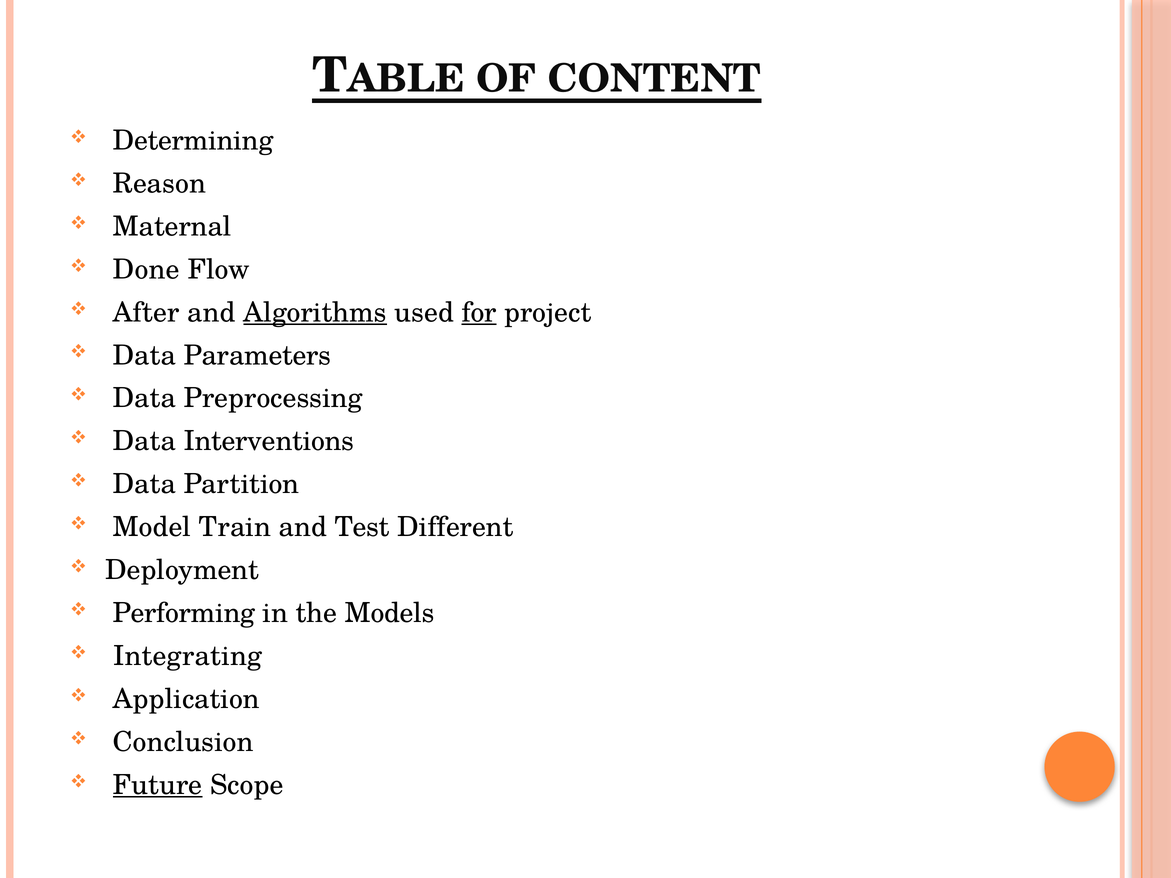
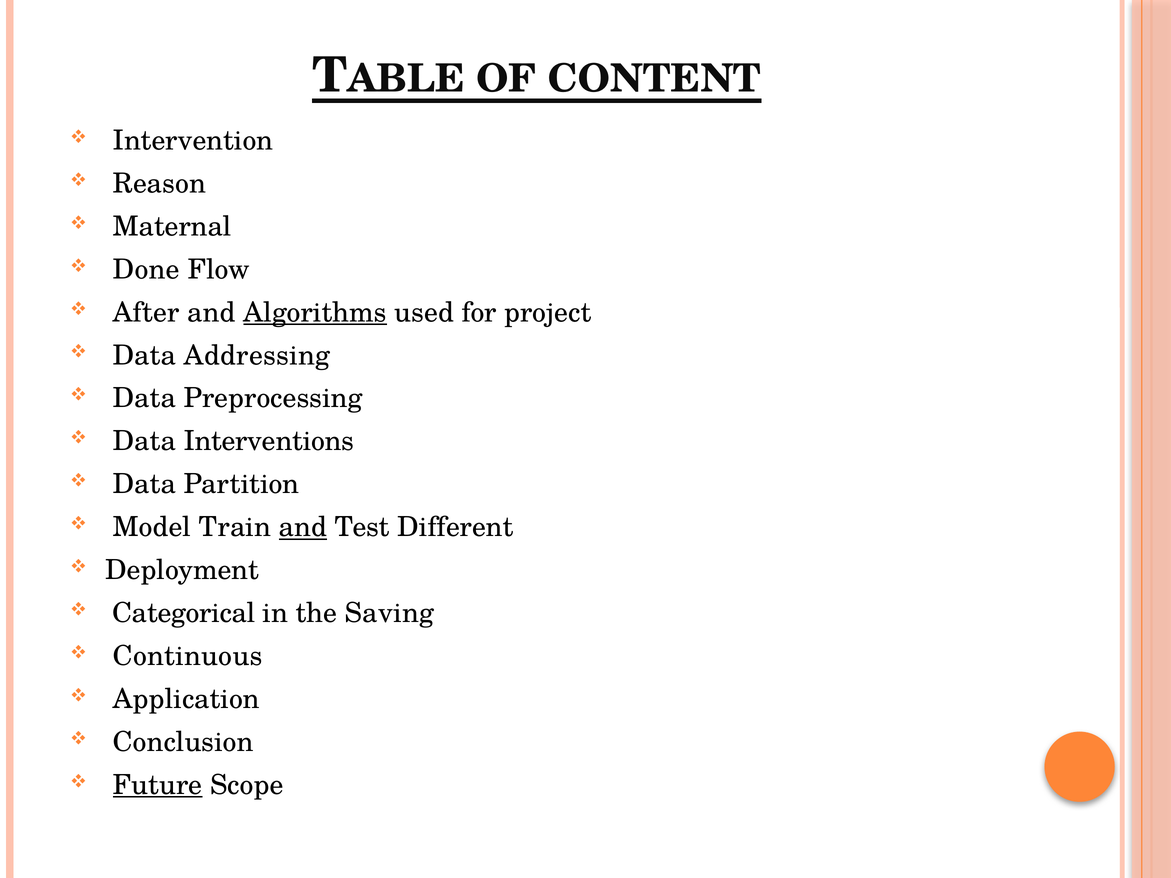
Determining: Determining -> Intervention (193, 141)
for underline: present -> none (479, 313)
Parameters: Parameters -> Addressing (257, 355)
and underline: none -> present (303, 527)
Performing: Performing -> Categorical (184, 613)
Models: Models -> Saving (389, 613)
Integrating: Integrating -> Continuous (188, 656)
